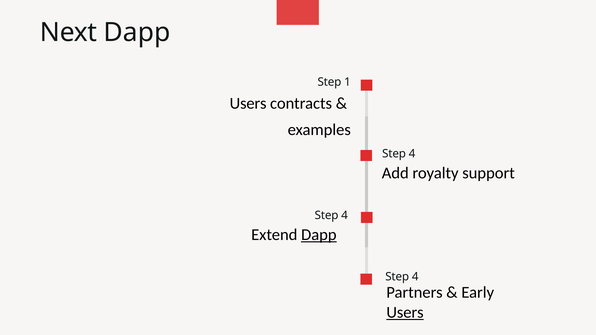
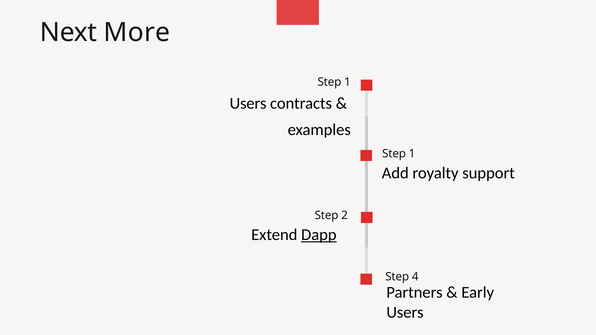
Next Dapp: Dapp -> More (137, 33)
4: 4 -> 1 (412, 154)
4: 4 -> 2 (345, 215)
Users underline: present -> none (405, 313)
